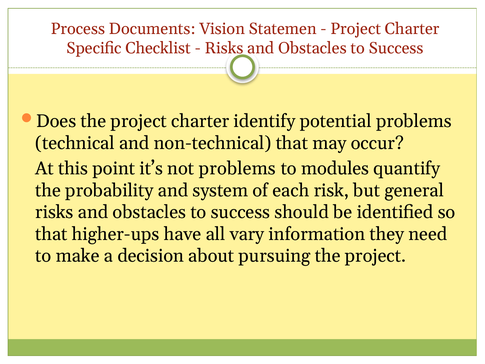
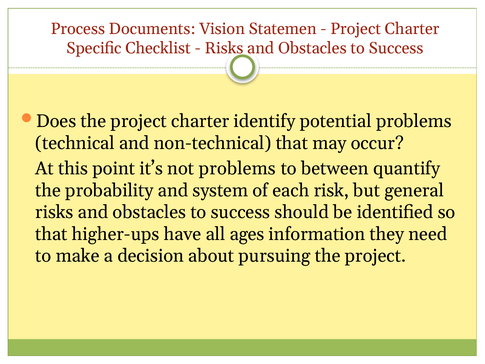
modules: modules -> between (335, 168)
vary: vary -> ages (247, 234)
